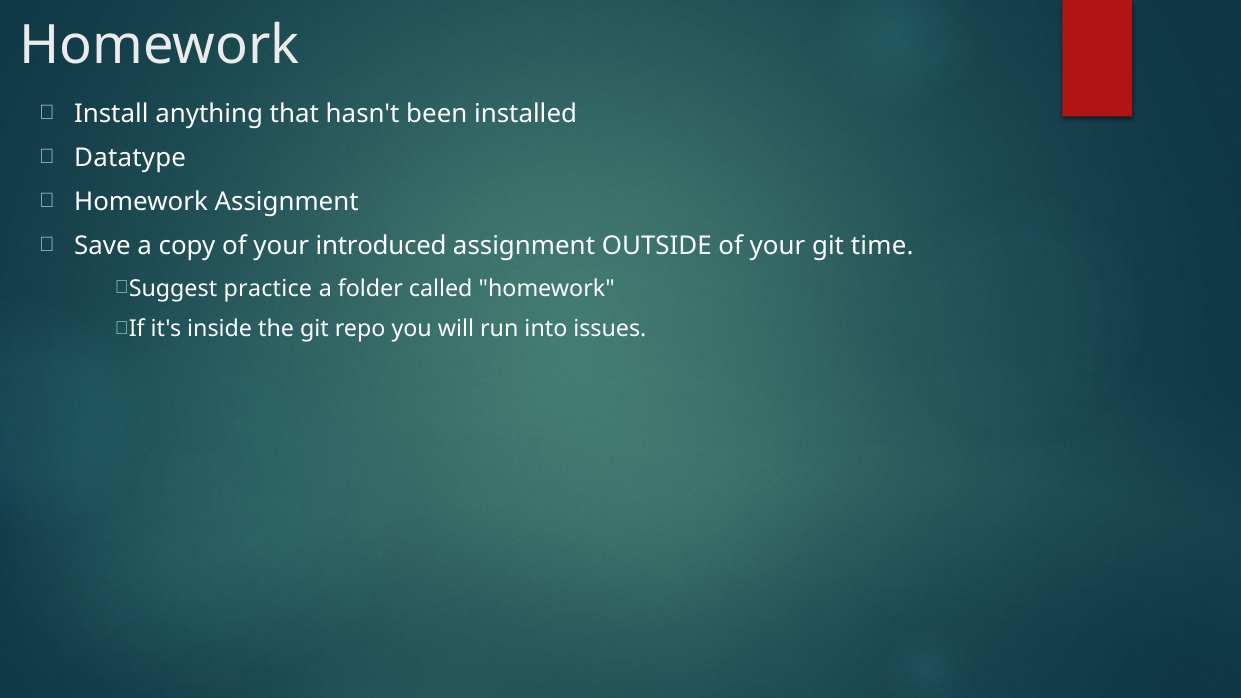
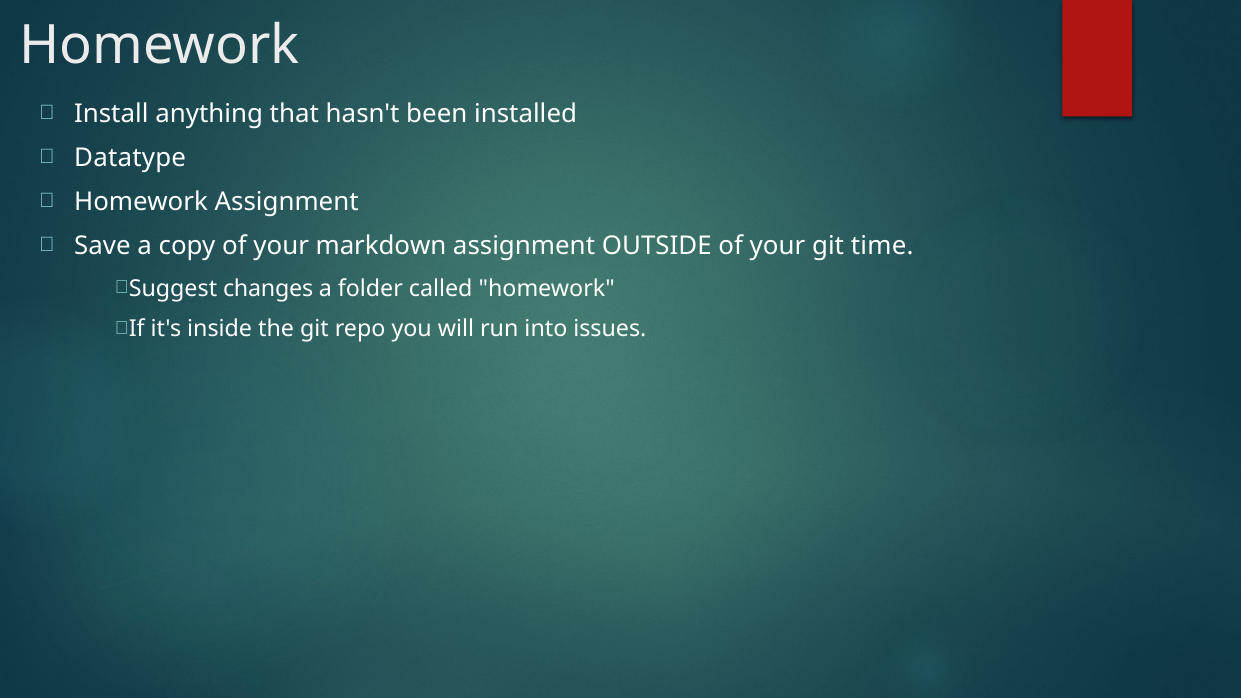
introduced: introduced -> markdown (381, 246)
practice: practice -> changes (268, 288)
